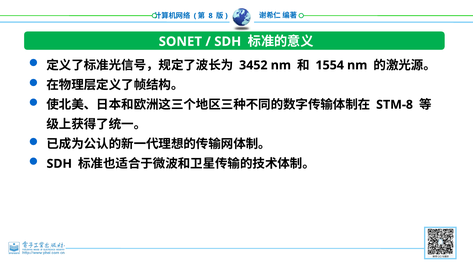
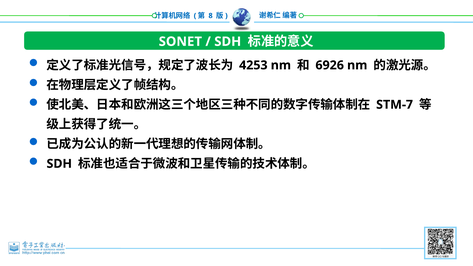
3452: 3452 -> 4253 (253, 65)
1554: 1554 -> 6926 (330, 65)
STM-8: STM-8 -> STM-7 (395, 105)
